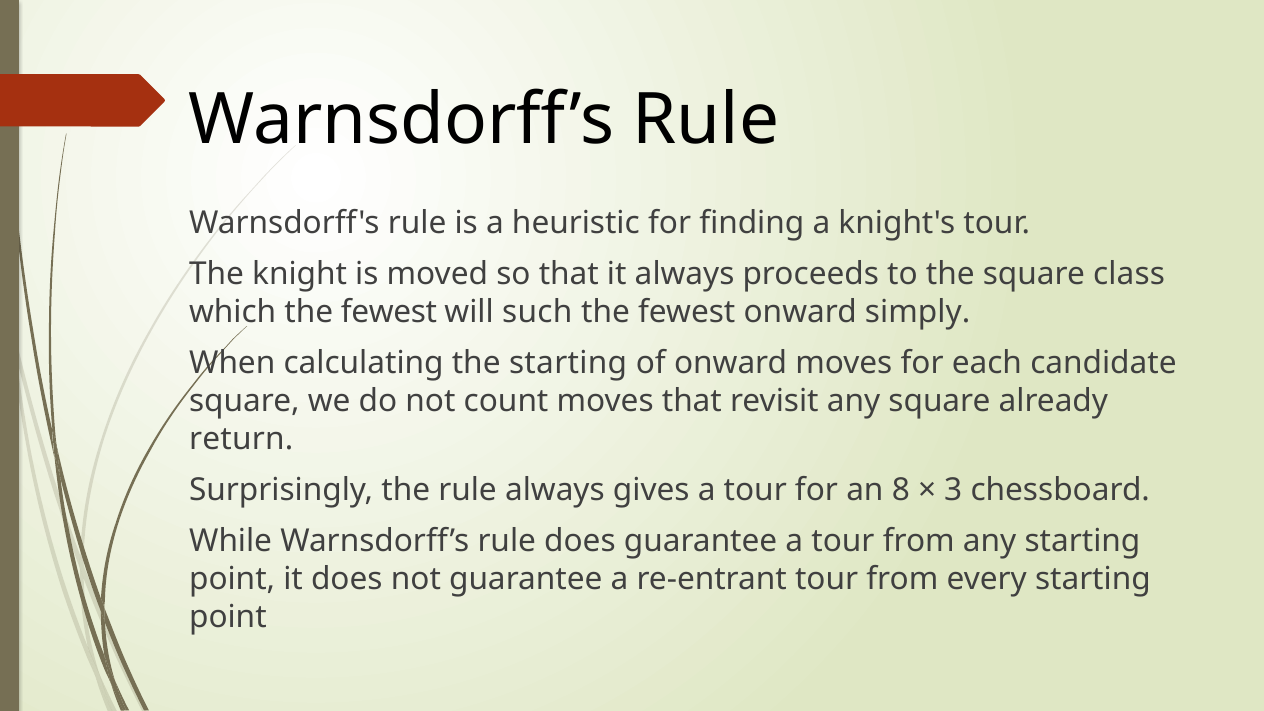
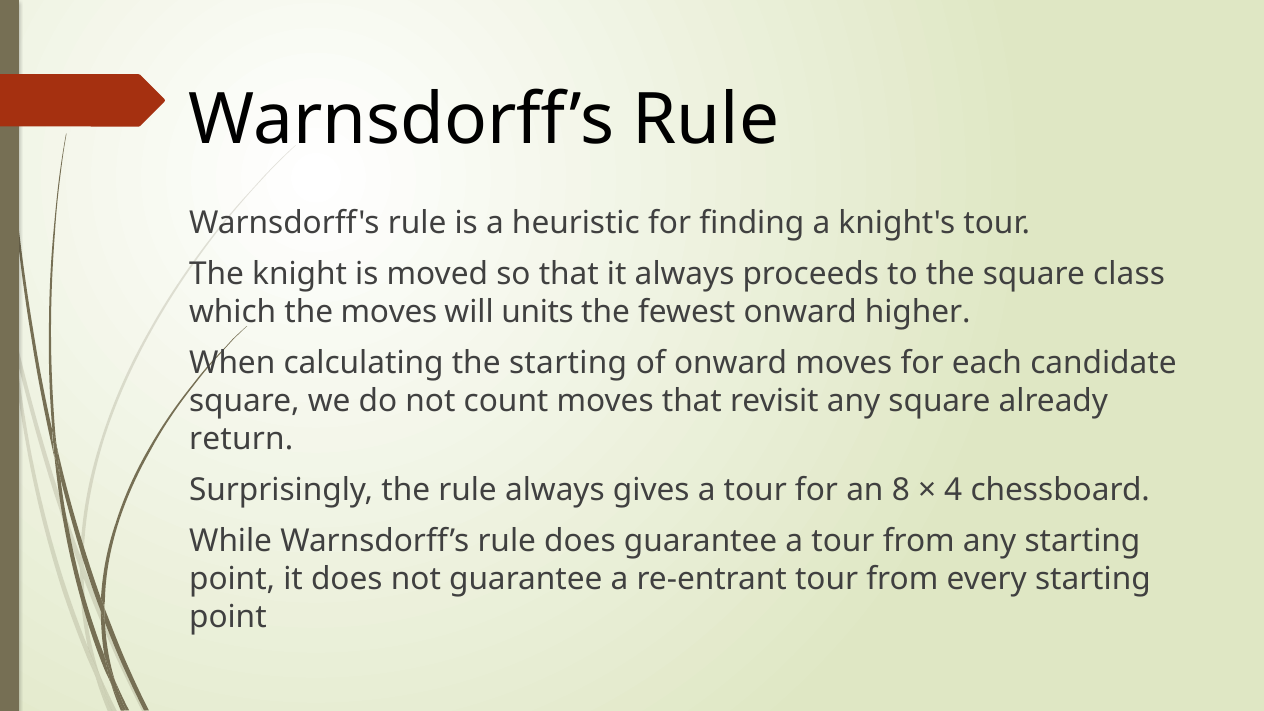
which the fewest: fewest -> moves (389, 312)
such: such -> units (538, 312)
simply: simply -> higher (918, 312)
3: 3 -> 4 (953, 490)
